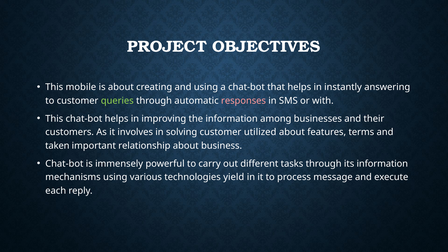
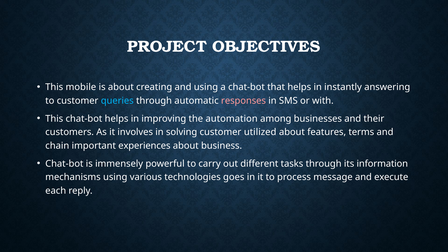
queries colour: light green -> light blue (117, 101)
the information: information -> automation (232, 119)
taken: taken -> chain (57, 146)
relationship: relationship -> experiences (144, 146)
yield: yield -> goes (234, 177)
